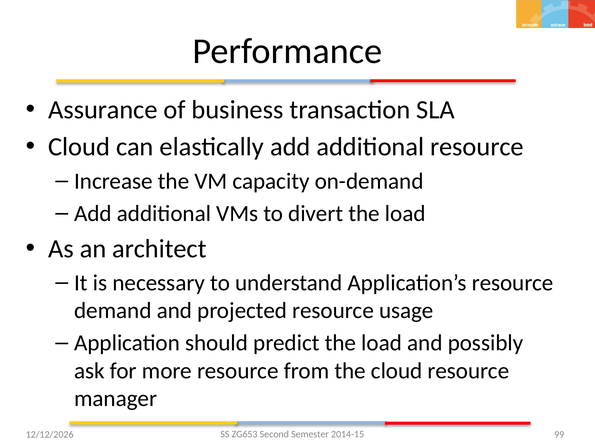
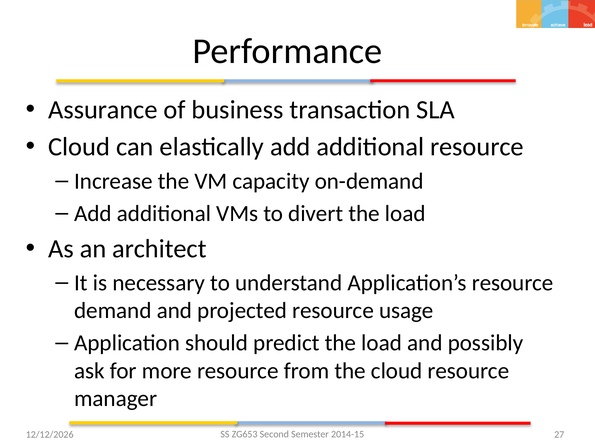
99: 99 -> 27 (559, 435)
